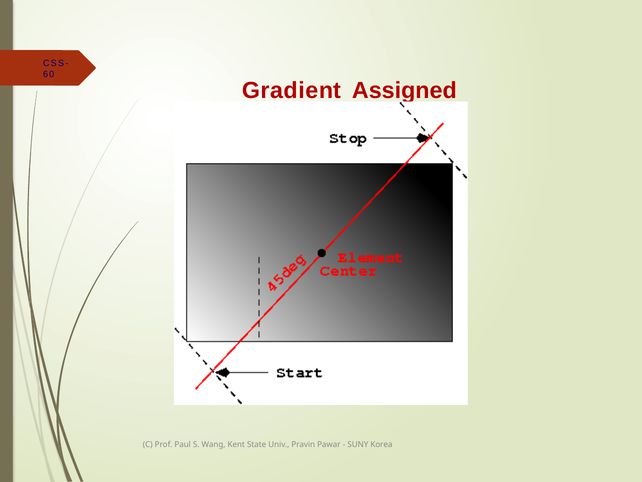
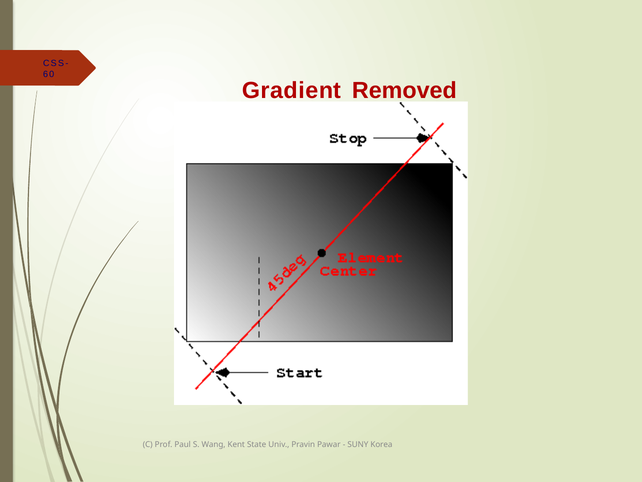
Assigned: Assigned -> Removed (404, 90)
